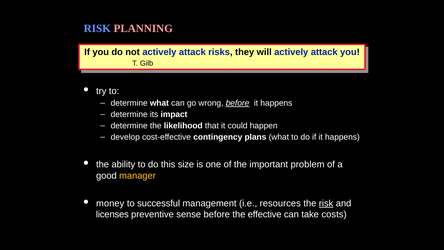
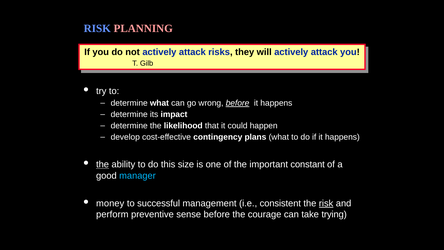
the underline: none -> present (103, 164)
problem: problem -> constant (308, 164)
manager colour: yellow -> light blue (138, 175)
resources: resources -> consistent (280, 203)
licenses: licenses -> perform (112, 214)
effective: effective -> courage (265, 214)
costs: costs -> trying (334, 214)
